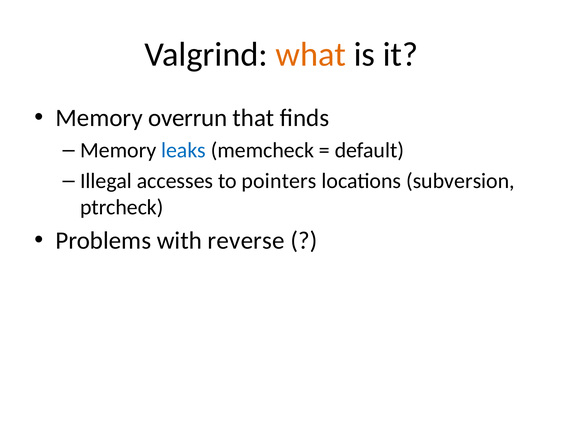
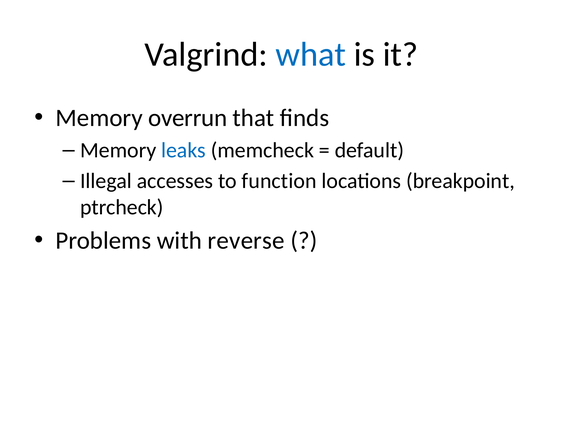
what colour: orange -> blue (311, 55)
pointers: pointers -> function (279, 181)
subversion: subversion -> breakpoint (460, 181)
